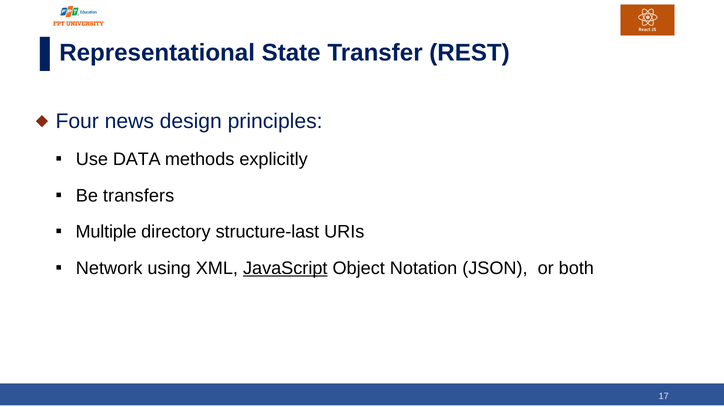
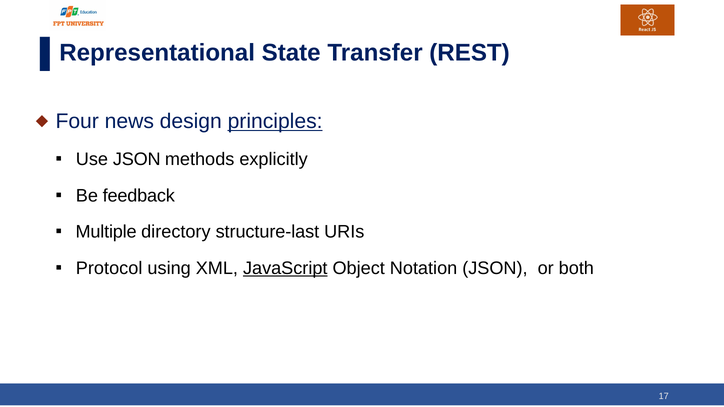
principles underline: none -> present (275, 121)
Use DATA: DATA -> JSON (137, 159)
transfers: transfers -> feedback (139, 196)
Network: Network -> Protocol (109, 268)
